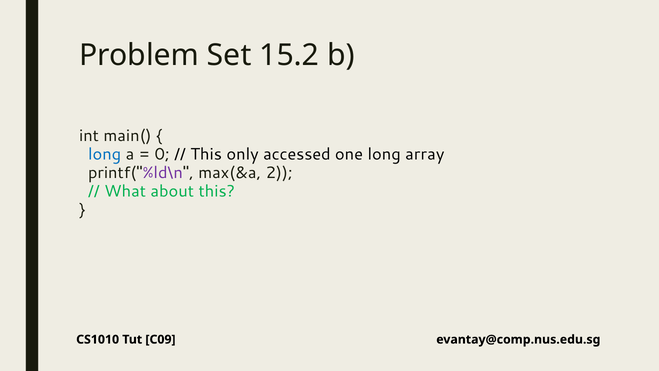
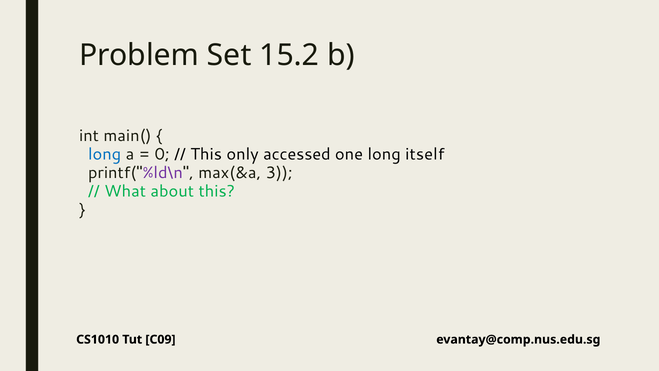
array: array -> itself (425, 154)
2: 2 -> 3 (279, 173)
